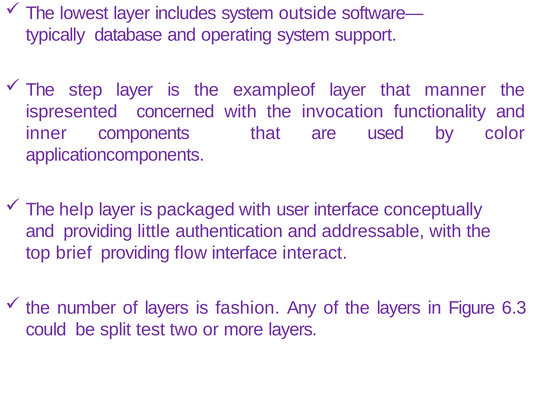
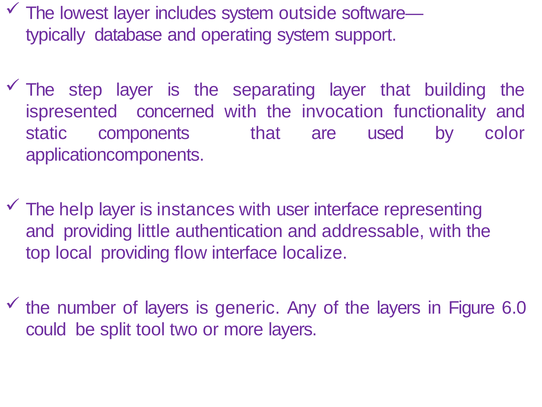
exampleof: exampleof -> separating (274, 90)
manner: manner -> building (455, 90)
inner: inner -> static (46, 133)
packaged: packaged -> instances (196, 209)
conceptually: conceptually -> representing (433, 209)
brief: brief -> local (74, 253)
interact: interact -> localize (315, 253)
fashion: fashion -> generic (248, 307)
6.3: 6.3 -> 6.0 (514, 307)
test: test -> tool (151, 329)
